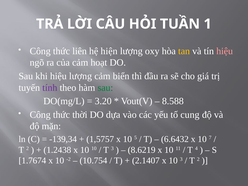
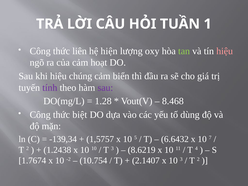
tan colour: yellow -> light green (184, 51)
hiệu lượng: lượng -> chúng (81, 76)
sau colour: green -> purple (105, 88)
3.20: 3.20 -> 1.28 (103, 101)
8.588: 8.588 -> 8.468 (173, 101)
thời: thời -> biệt (80, 115)
cung: cung -> dùng (190, 115)
